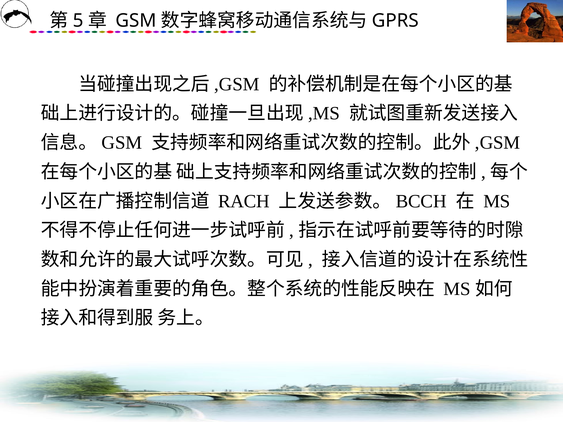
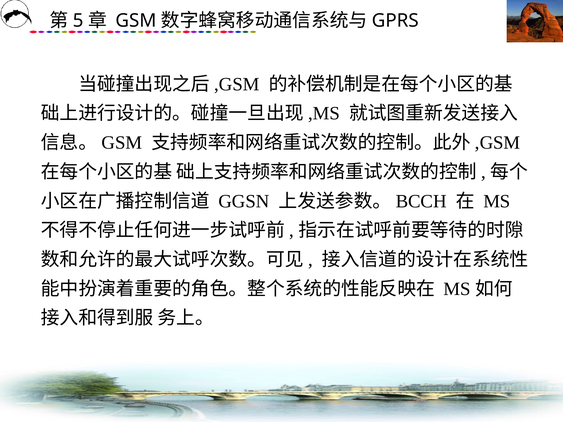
RACH: RACH -> GGSN (244, 201)
